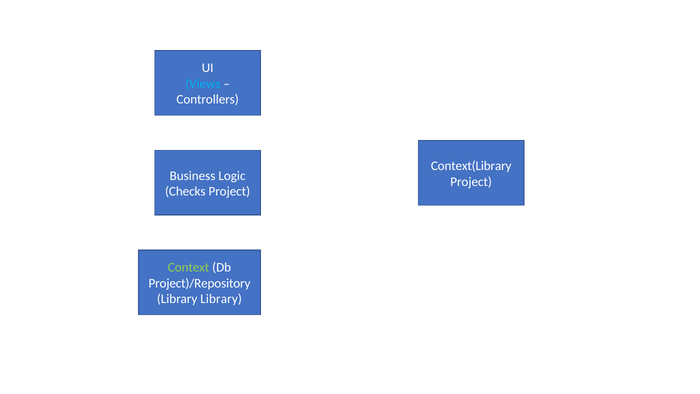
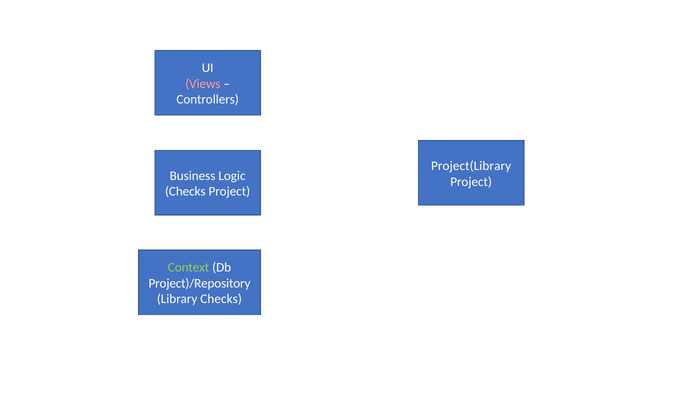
Views colour: light blue -> pink (203, 84)
Context(Library: Context(Library -> Project(Library (471, 166)
Library Library: Library -> Checks (221, 299)
